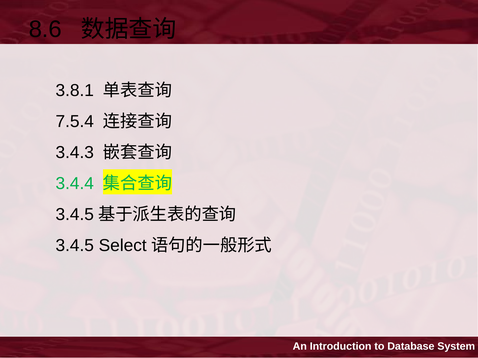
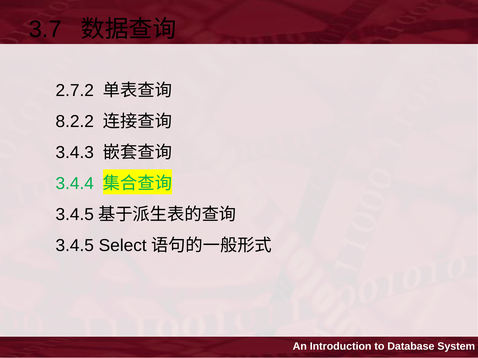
8.6: 8.6 -> 3.7 (45, 29)
3.8.1: 3.8.1 -> 2.7.2 (75, 91)
7.5.4: 7.5.4 -> 8.2.2 (75, 122)
